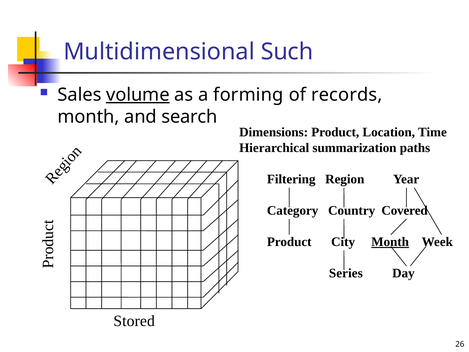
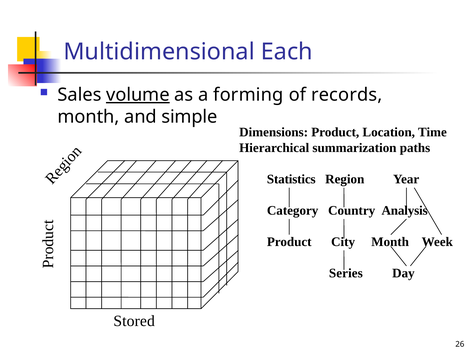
Such: Such -> Each (287, 52)
search: search -> simple (189, 117)
Filtering: Filtering -> Statistics (291, 179)
Covered: Covered -> Analysis (405, 210)
Month underline: present -> none (390, 242)
